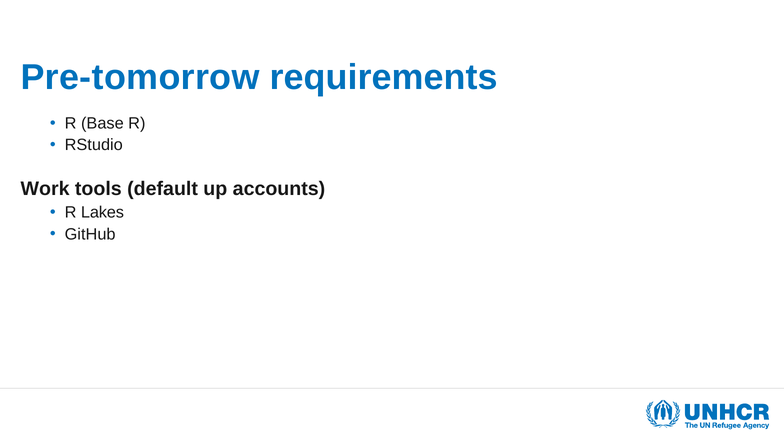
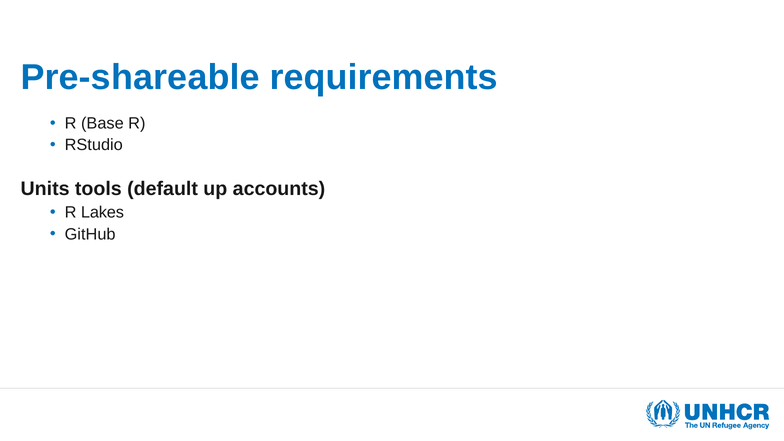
Pre-tomorrow: Pre-tomorrow -> Pre-shareable (140, 77)
Work: Work -> Units (45, 189)
